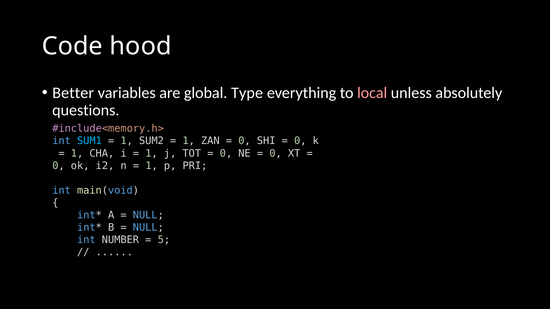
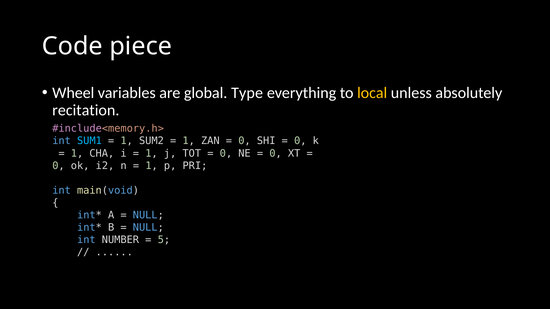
hood: hood -> piece (141, 46)
Better: Better -> Wheel (73, 93)
local colour: pink -> yellow (372, 93)
questions: questions -> recitation (86, 110)
